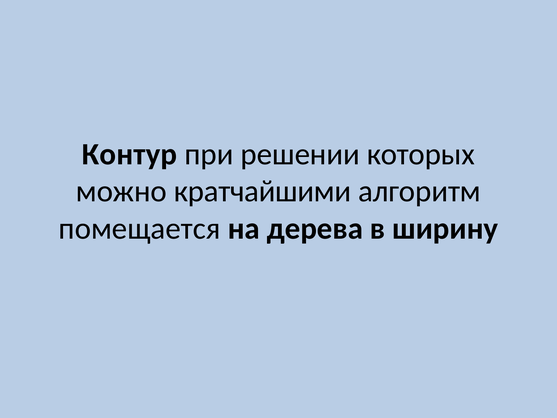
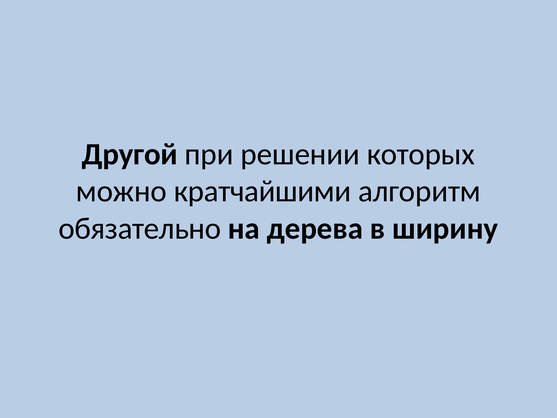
Контур: Контур -> Другой (130, 154)
помещается: помещается -> обязательно (140, 228)
